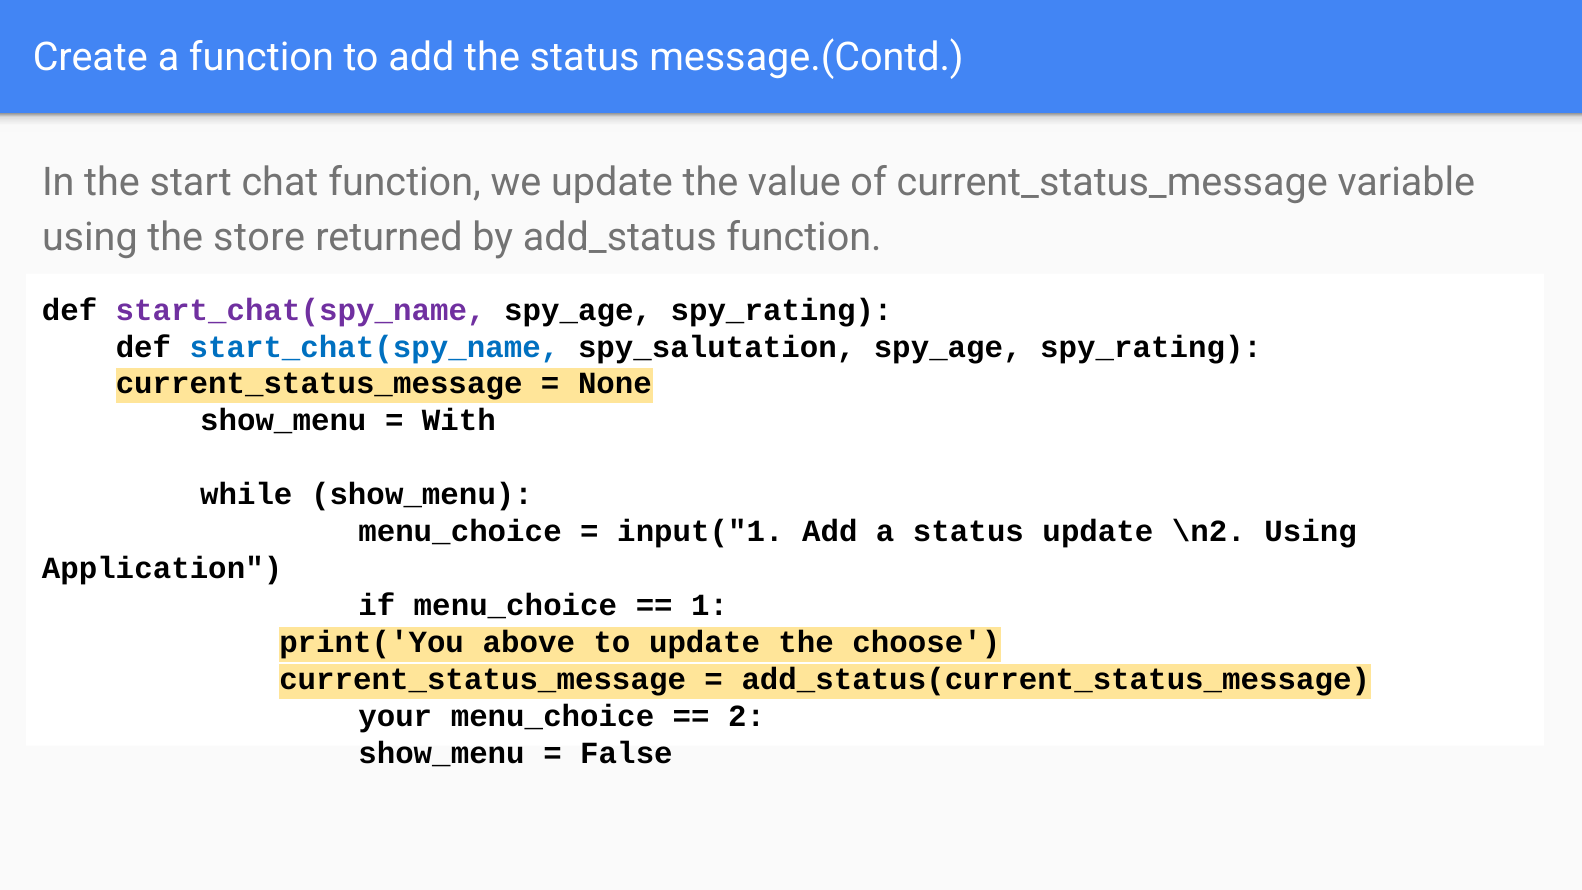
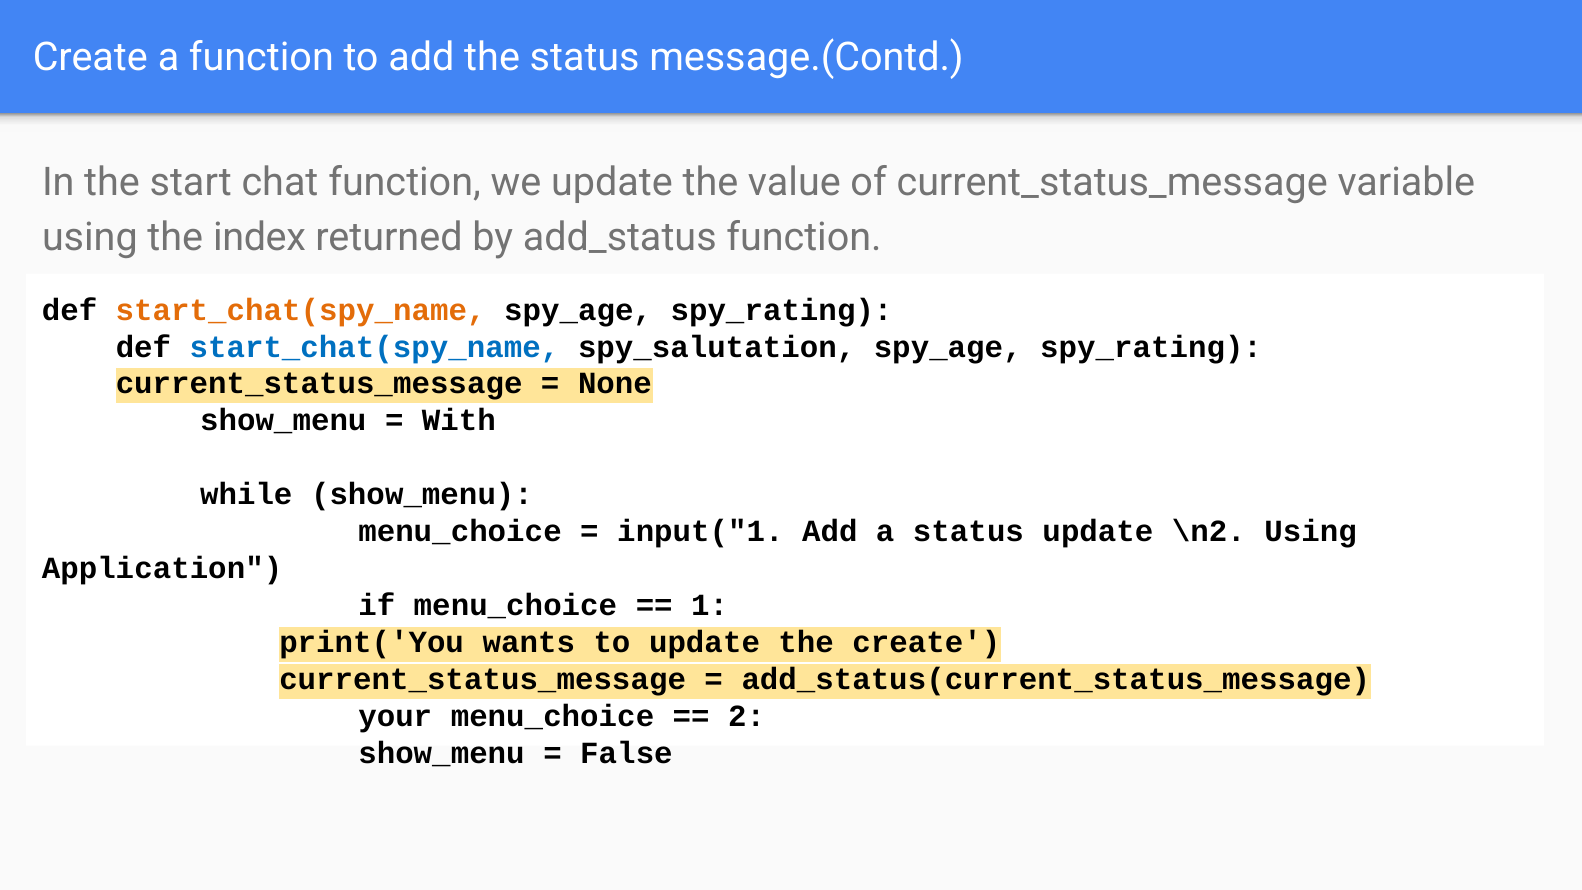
store: store -> index (259, 237)
start_chat(spy_name colour: purple -> orange (301, 310)
above: above -> wants (529, 642)
the choose: choose -> create (926, 642)
